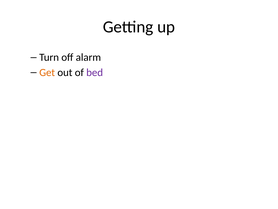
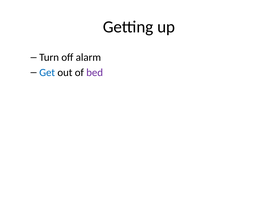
Get colour: orange -> blue (47, 72)
